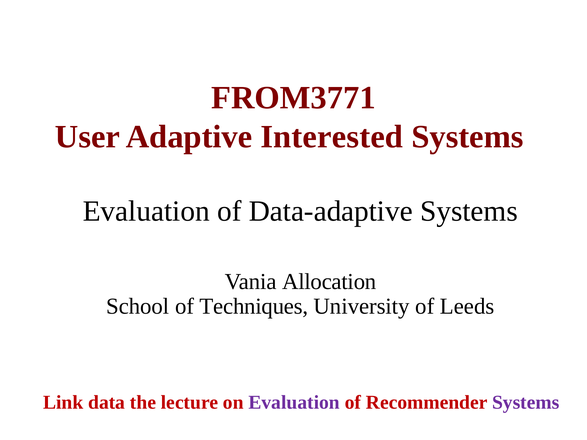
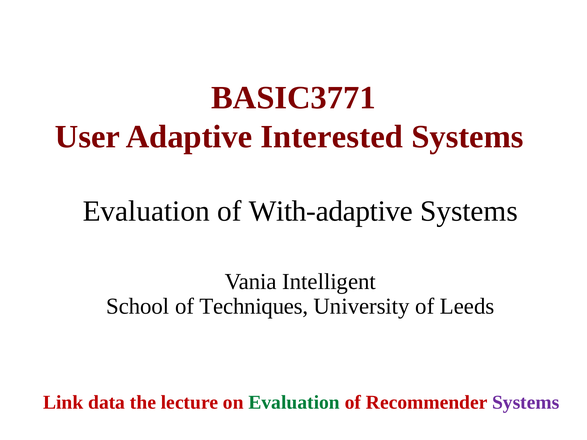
FROM3771: FROM3771 -> BASIC3771 (293, 98)
Data-adaptive: Data-adaptive -> With-adaptive (331, 211)
Allocation: Allocation -> Intelligent (329, 282)
Evaluation colour: purple -> green (294, 403)
